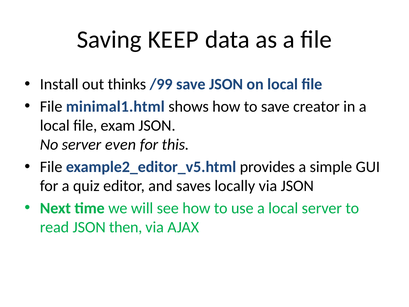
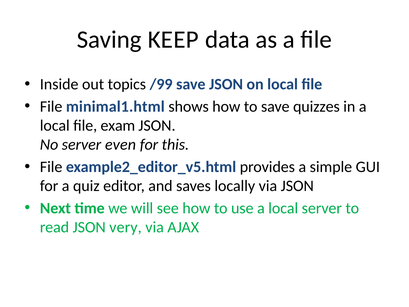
Install: Install -> Inside (59, 84)
thinks: thinks -> topics (127, 84)
creator: creator -> quizzes (316, 106)
then: then -> very (126, 227)
